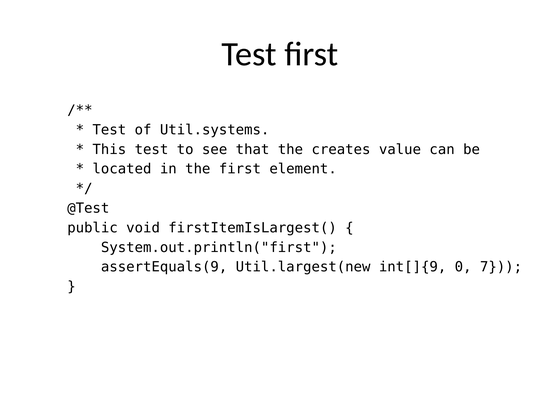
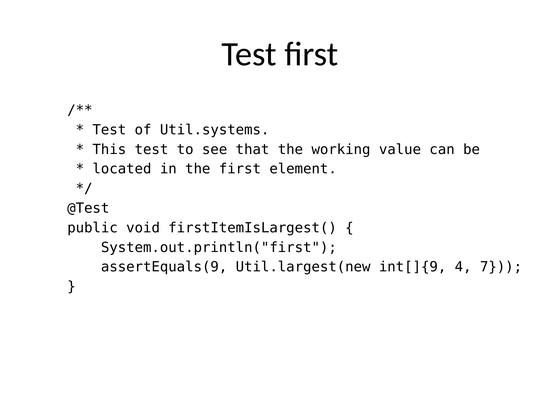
creates: creates -> working (341, 149)
0: 0 -> 4 (463, 267)
